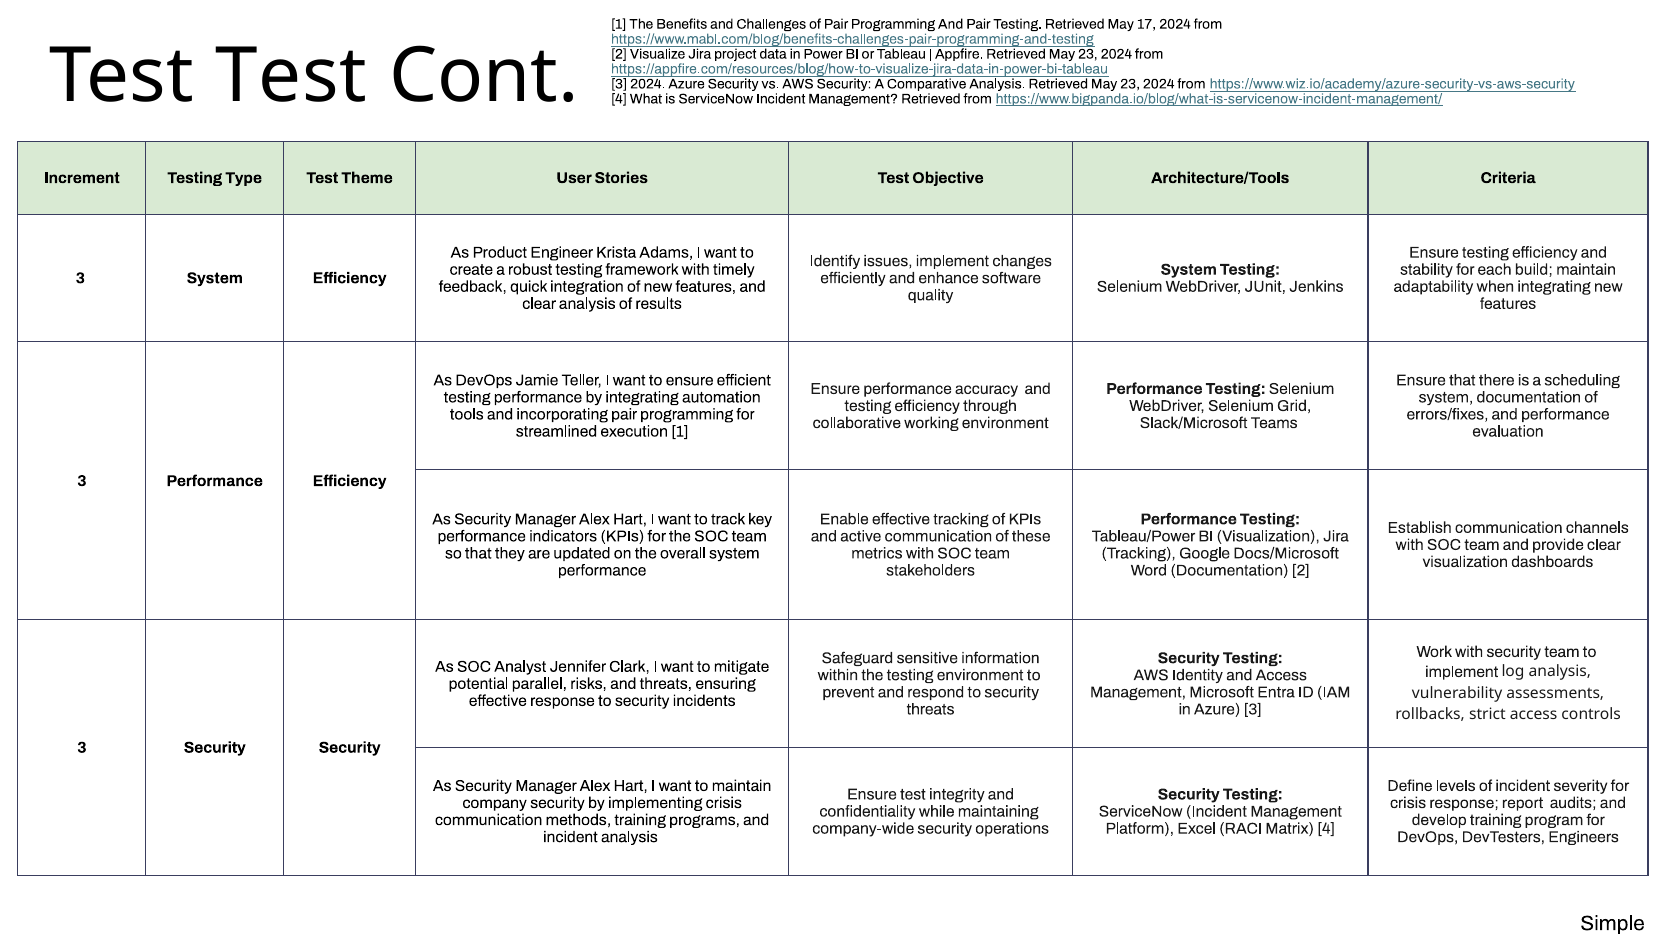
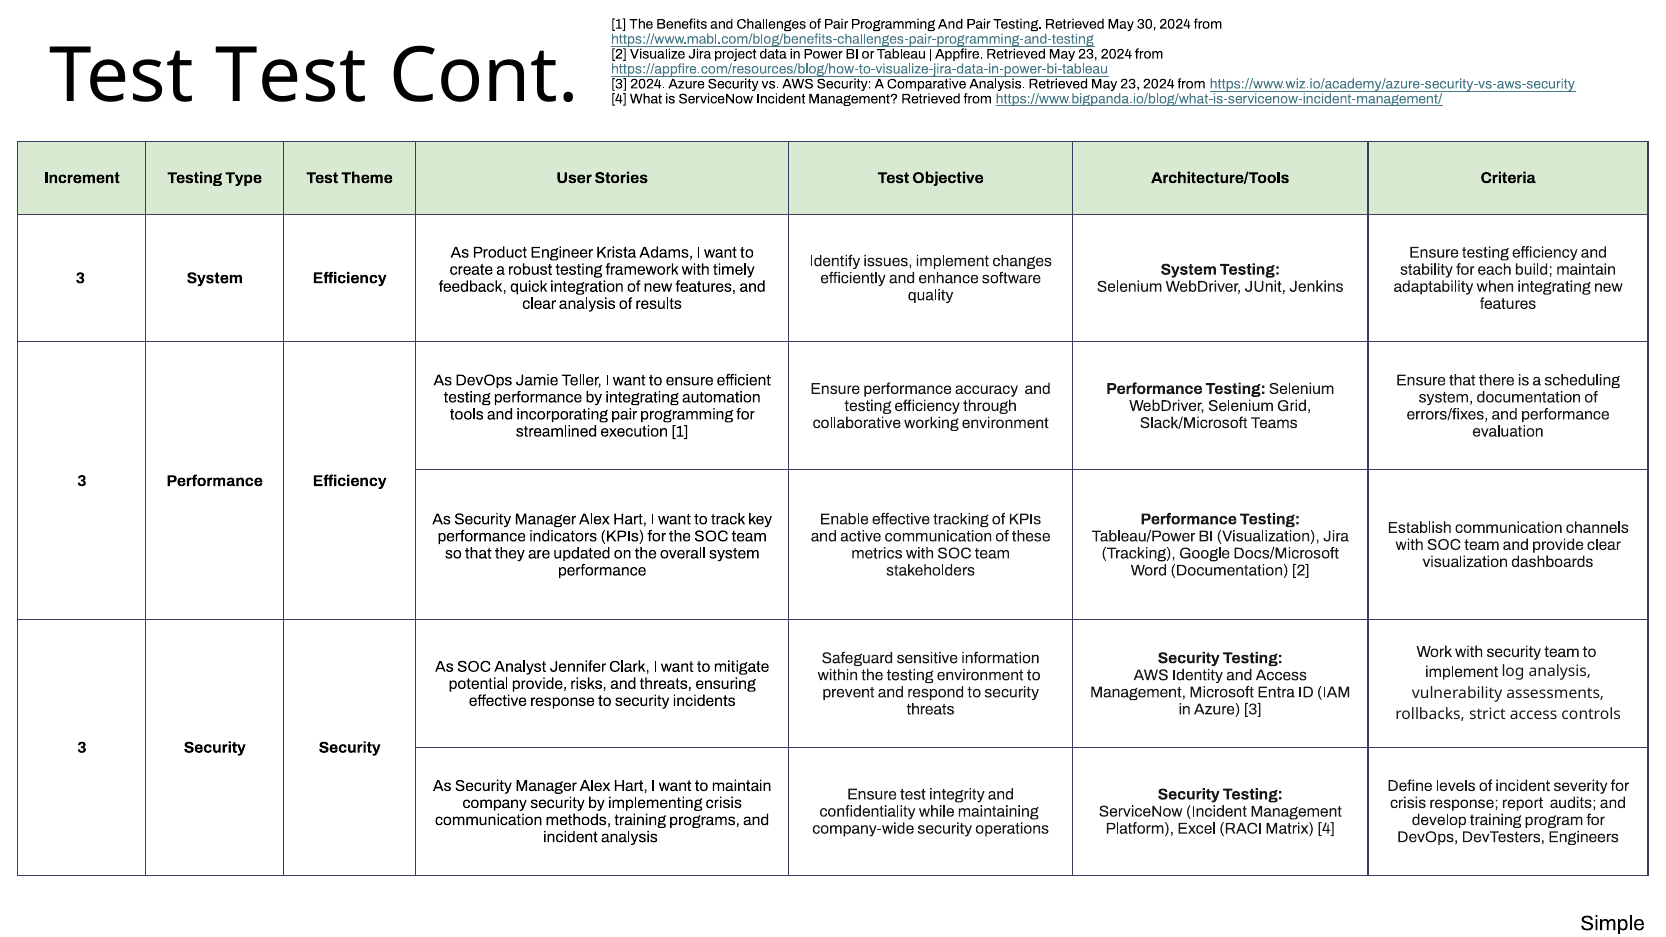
17: 17 -> 30 (1147, 24)
potential parallel: parallel -> provide (539, 684)
